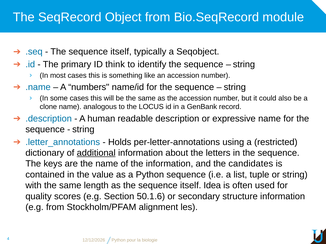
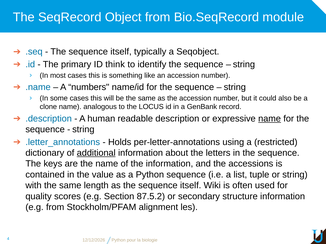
name underline: none -> present (270, 119)
candidates: candidates -> accessions (251, 164)
Idea: Idea -> Wiki (212, 186)
50.1.6: 50.1.6 -> 87.5.2 (151, 197)
